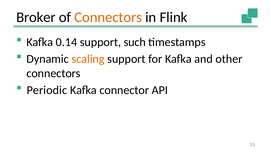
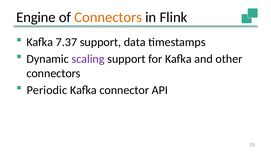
Broker: Broker -> Engine (36, 17)
0.14: 0.14 -> 7.37 (66, 42)
such: such -> data (135, 42)
scaling colour: orange -> purple (88, 59)
